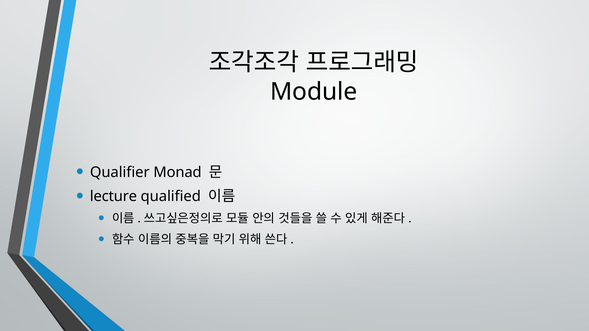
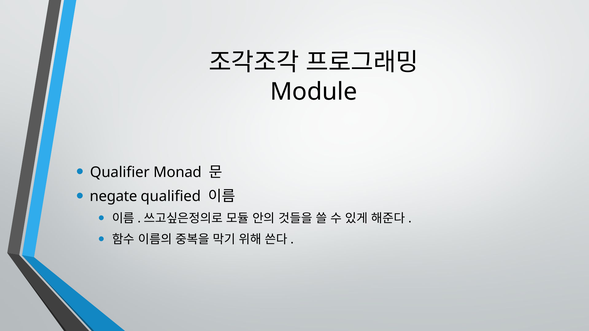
lecture: lecture -> negate (113, 197)
